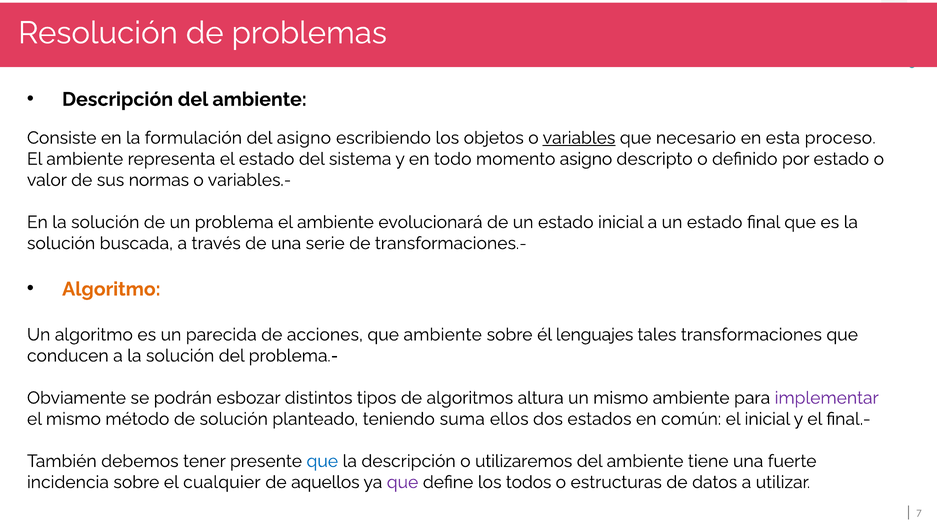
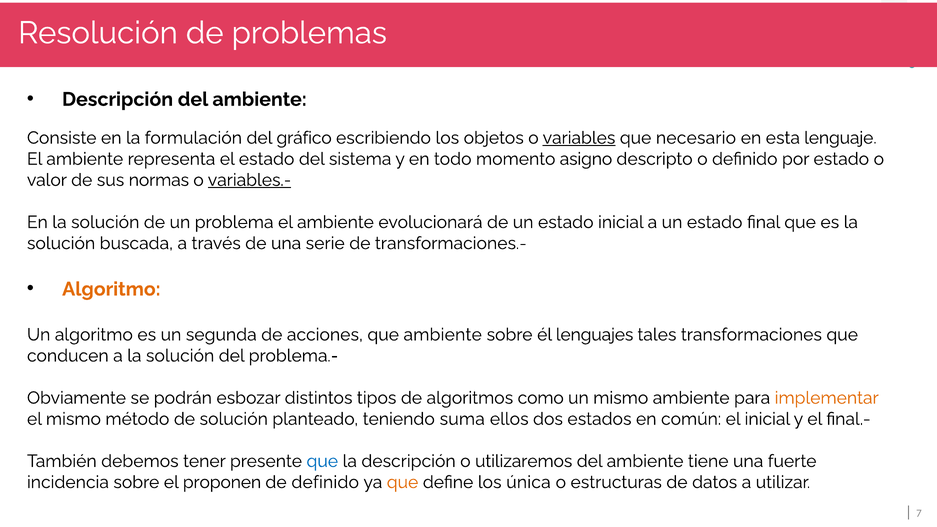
del asigno: asigno -> gráfico (304, 138)
proceso: proceso -> lenguaje (840, 138)
variables.- underline: none -> present (250, 180)
parecida: parecida -> segunda (221, 335)
altura: altura -> como (541, 398)
implementar colour: purple -> orange (827, 398)
cualquier: cualquier -> proponen (222, 482)
de aquellos: aquellos -> definido (325, 482)
que colour: purple -> orange (403, 482)
todos: todos -> única (528, 482)
